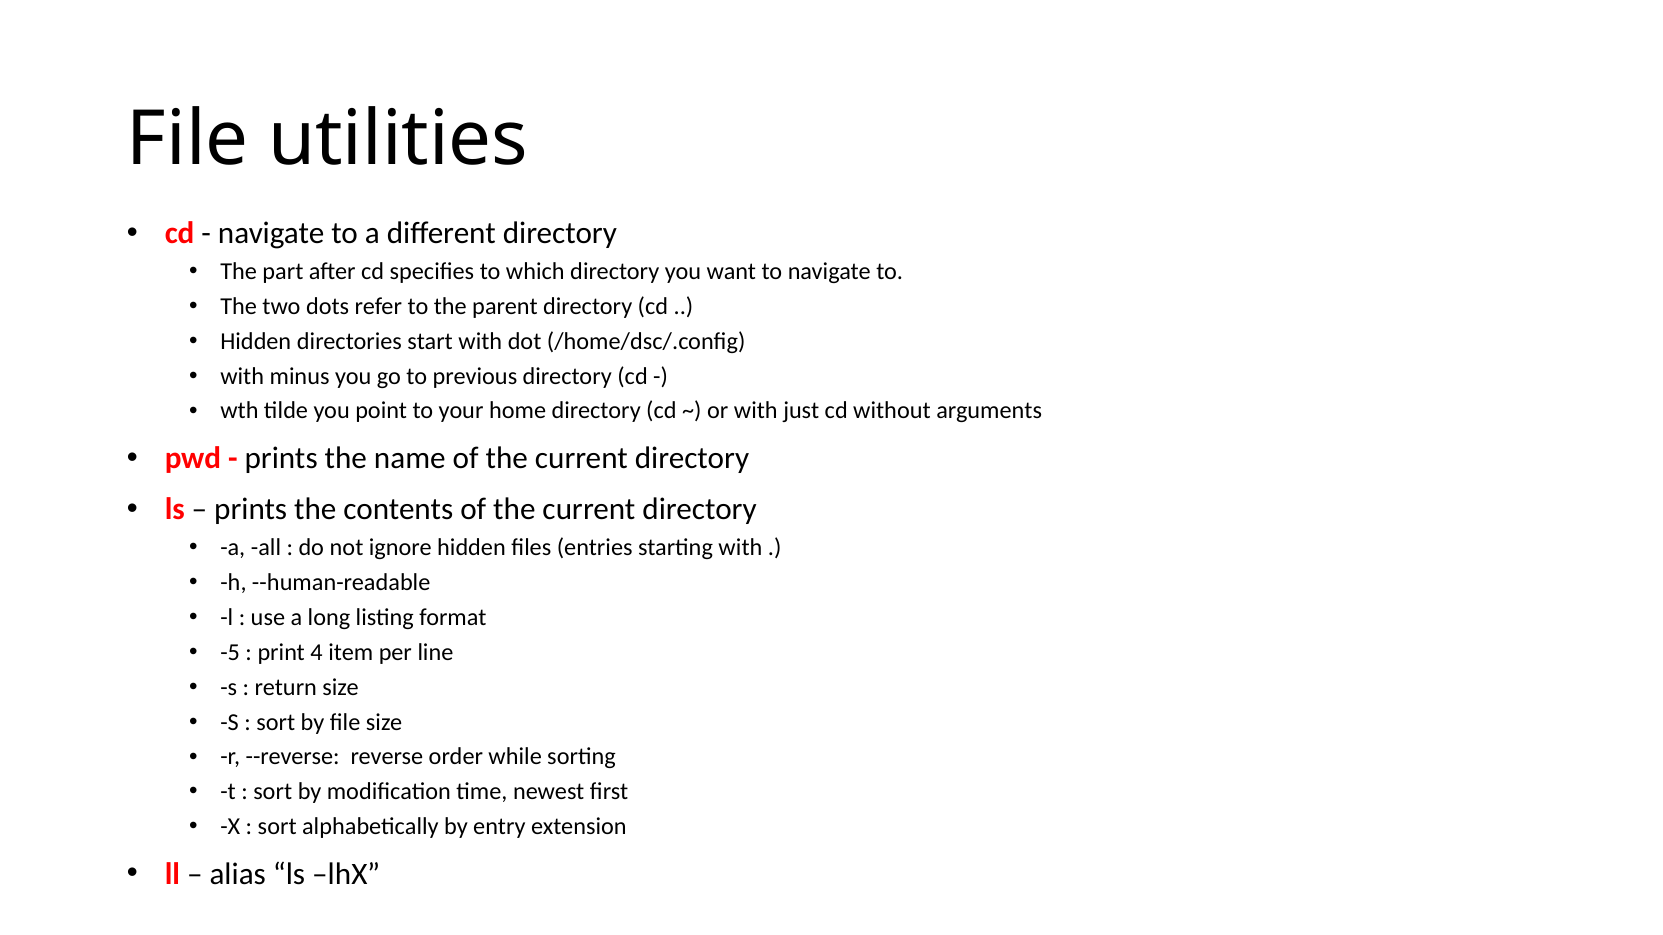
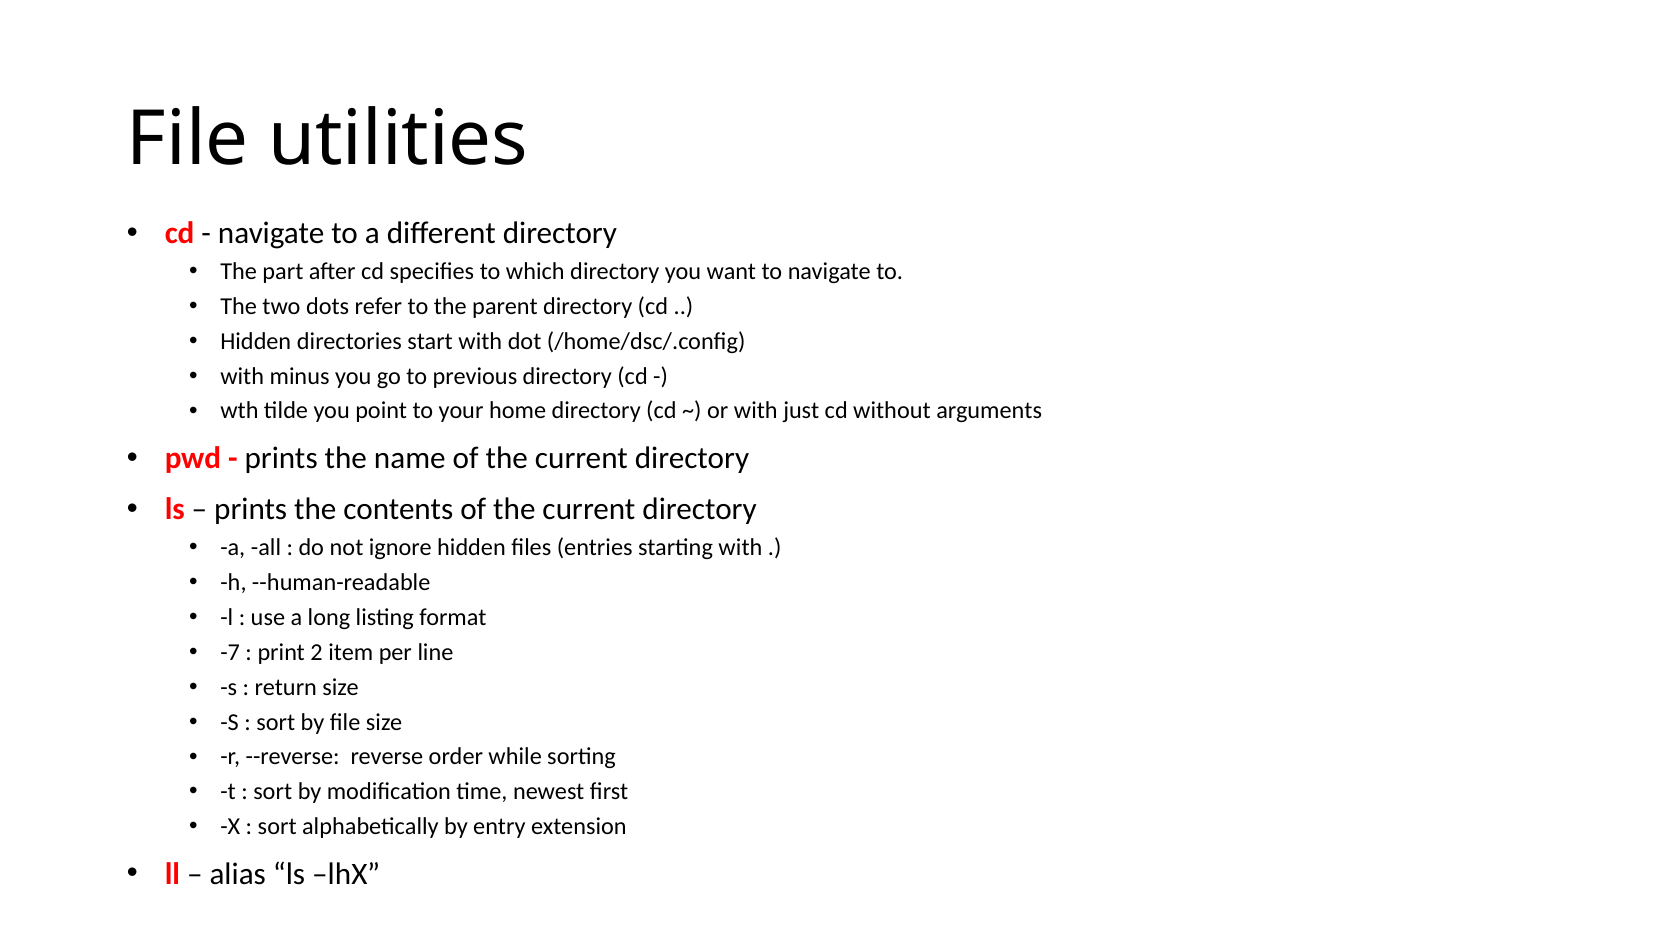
-5: -5 -> -7 (230, 653)
4: 4 -> 2 (317, 653)
